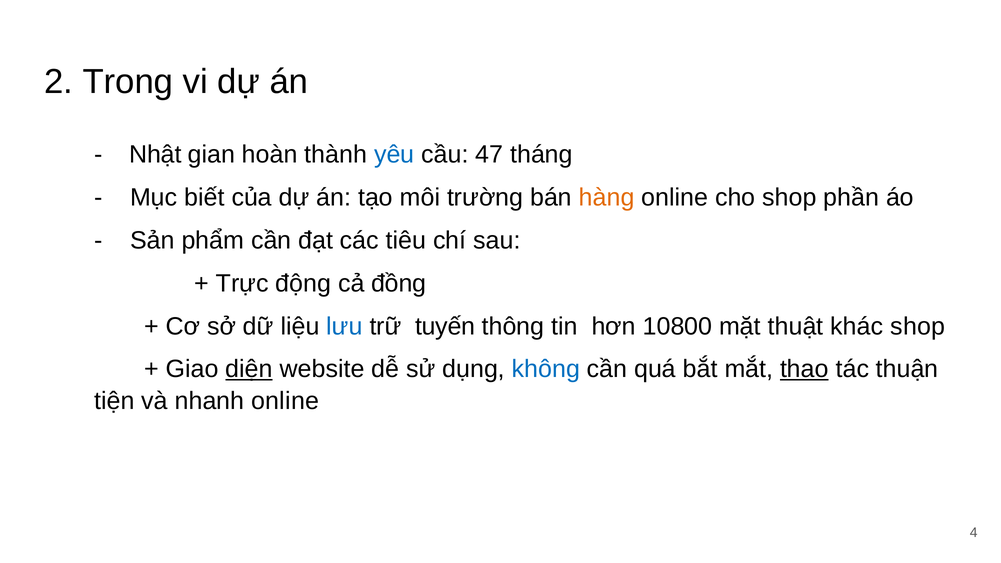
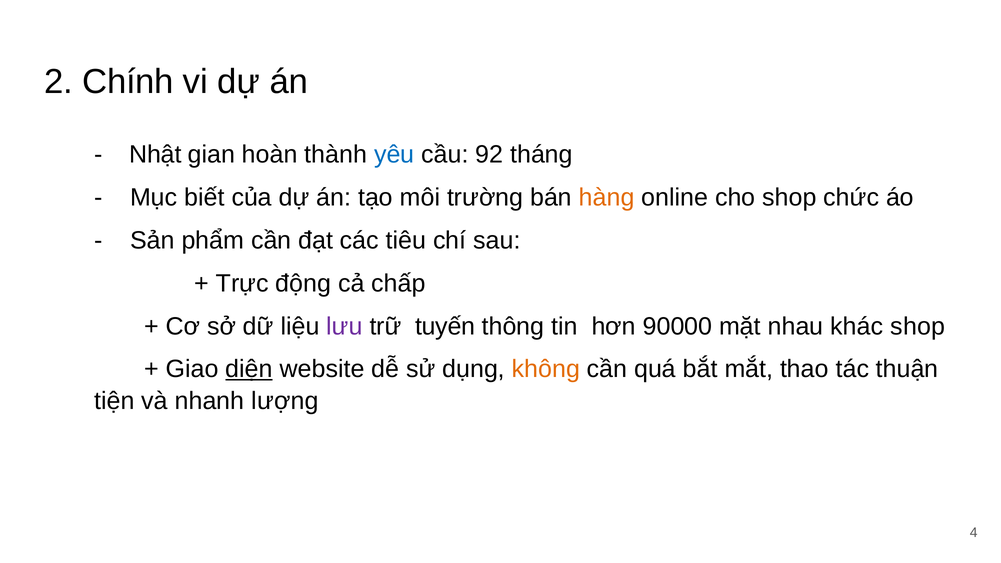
Trong: Trong -> Chính (128, 82)
47: 47 -> 92 (489, 155)
phần: phần -> chức (851, 198)
đồng: đồng -> chấp (399, 283)
lưu colour: blue -> purple (345, 326)
10800: 10800 -> 90000 (677, 326)
thuật: thuật -> nhau (796, 326)
không colour: blue -> orange (546, 369)
thao underline: present -> none (804, 369)
nhanh online: online -> lượng (285, 401)
